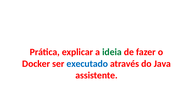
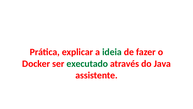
executado colour: blue -> green (87, 63)
